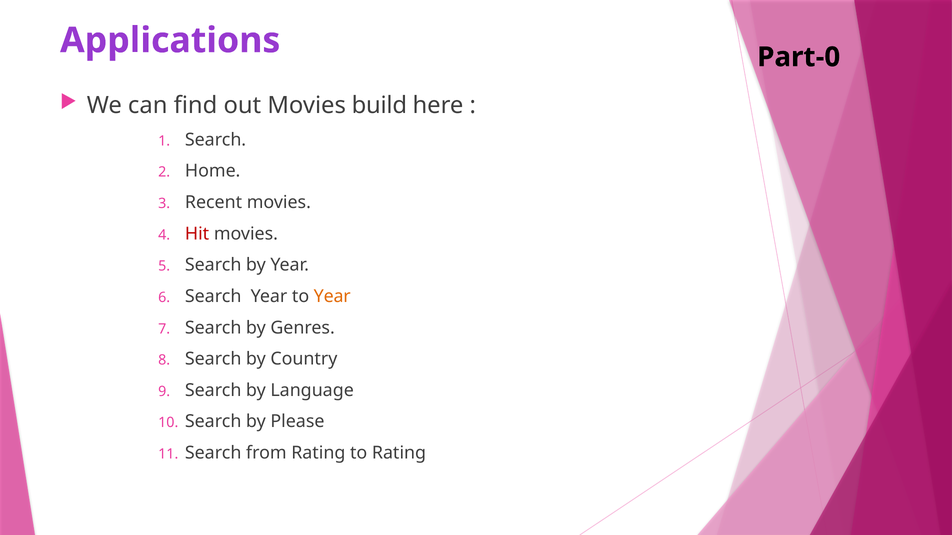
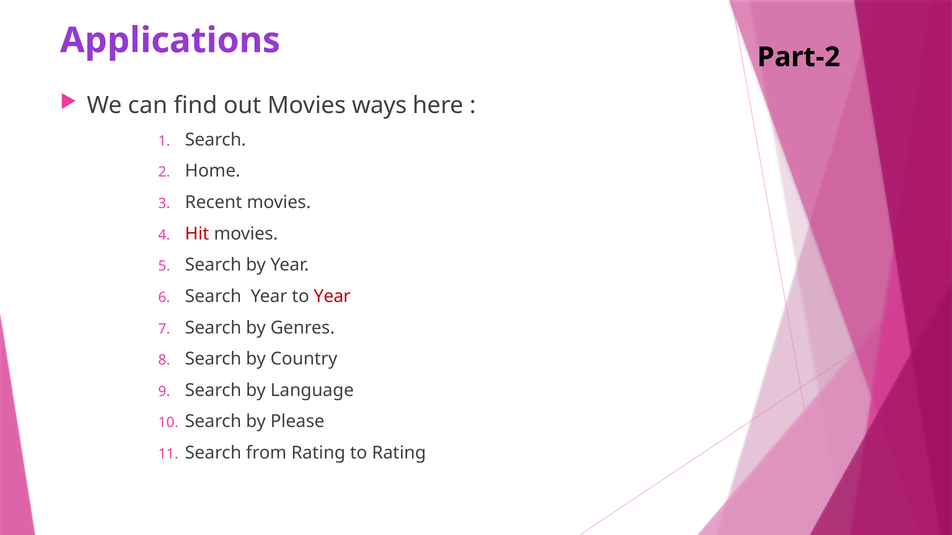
Part-0: Part-0 -> Part-2 (799, 57)
build: build -> ways (379, 105)
Year colour: orange -> red (332, 297)
